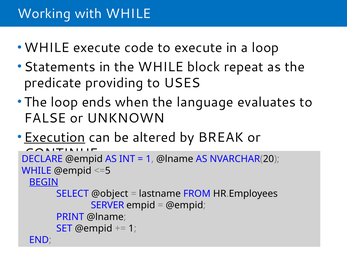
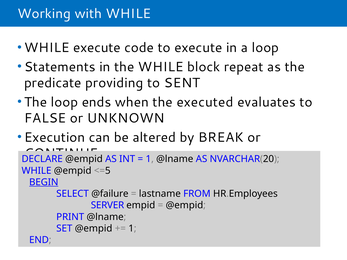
USES: USES -> SENT (182, 83)
language: language -> executed (205, 102)
Execution underline: present -> none (55, 137)
@object: @object -> @failure (110, 194)
